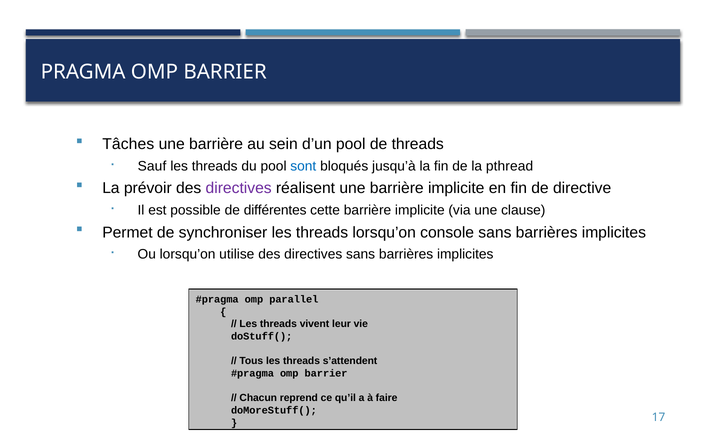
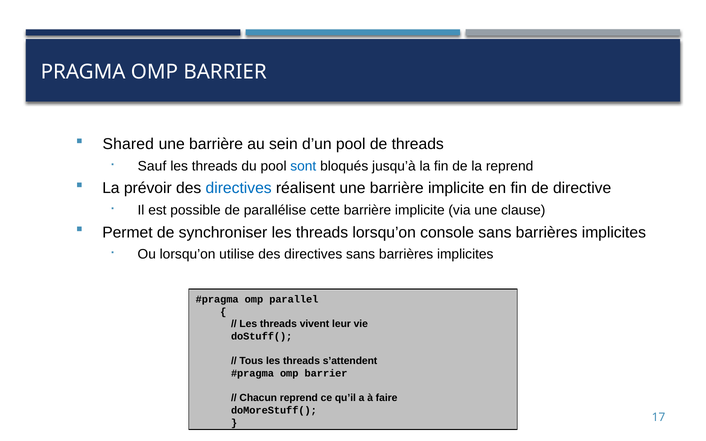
Tâches: Tâches -> Shared (128, 144)
la pthread: pthread -> reprend (510, 166)
directives colour: purple -> blue (239, 188)
différentes: différentes -> parallélise (275, 210)
